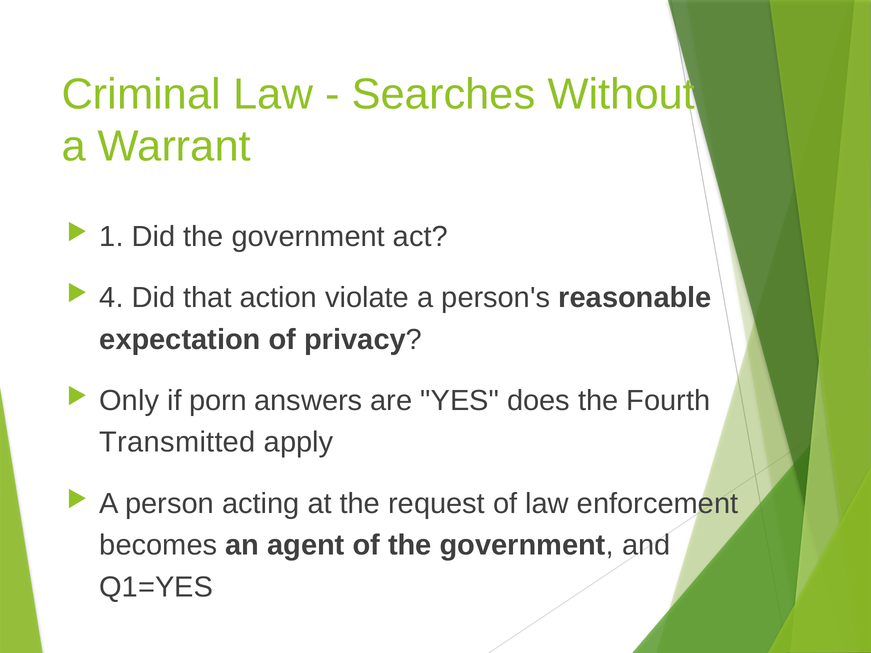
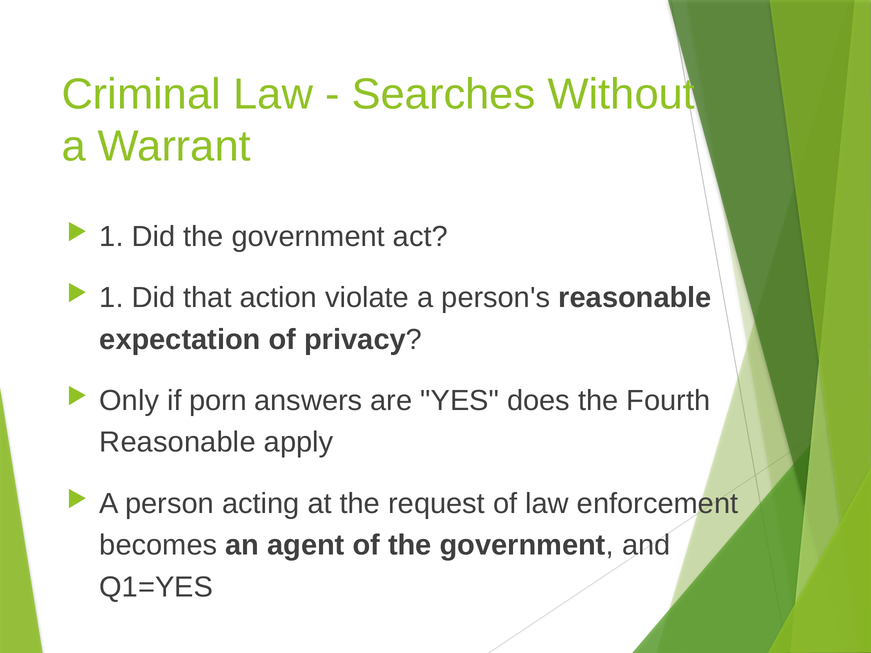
4: 4 -> 1 (112, 298)
Transmitted: Transmitted -> Reasonable (178, 443)
